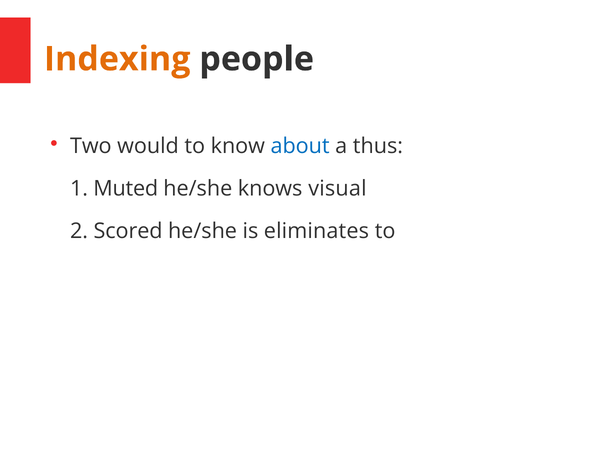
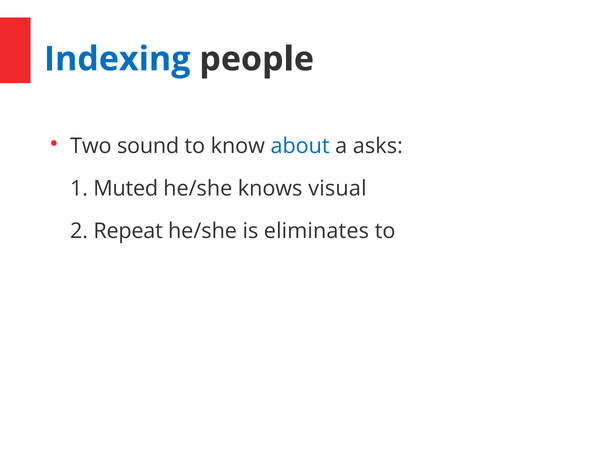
Indexing colour: orange -> blue (117, 59)
would: would -> sound (148, 146)
thus: thus -> asks (378, 146)
Scored: Scored -> Repeat (128, 231)
